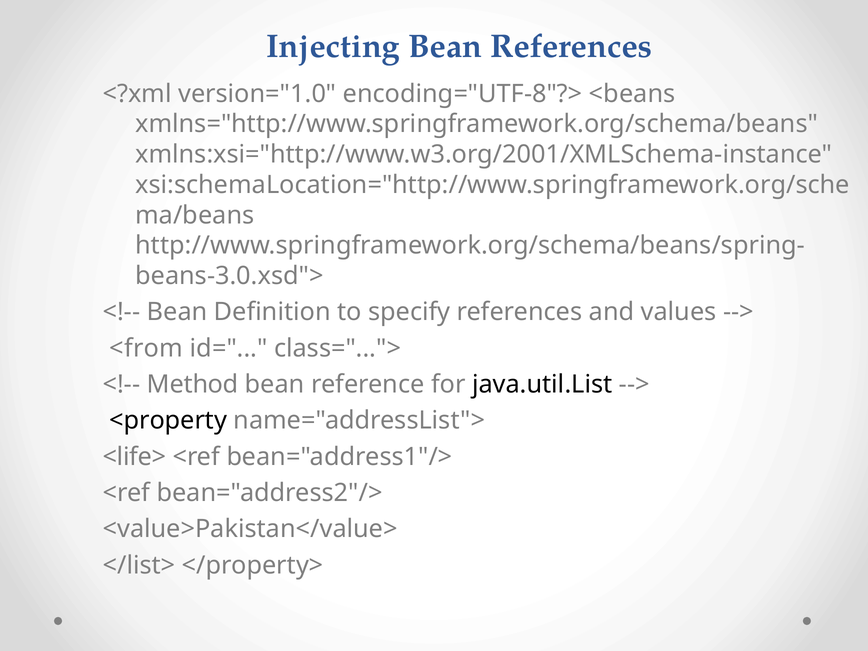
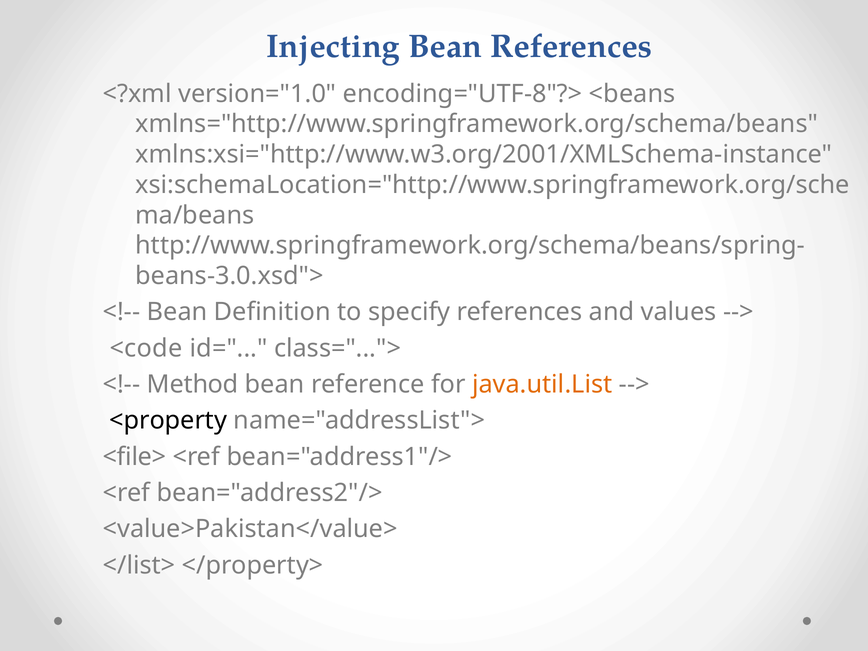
<from: <from -> <code (146, 348)
java.util.List colour: black -> orange (542, 384)
<life>: <life> -> <file> (134, 457)
